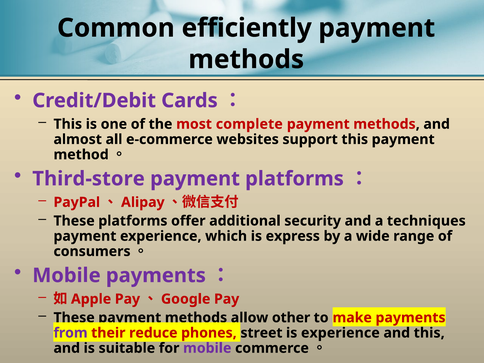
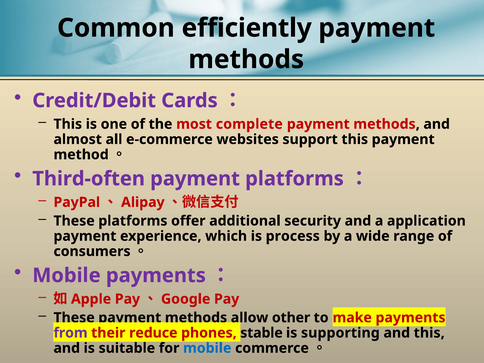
Third-store: Third-store -> Third-often (89, 179)
techniques: techniques -> application (426, 221)
express: express -> process (293, 236)
street: street -> stable (262, 333)
is experience: experience -> supporting (340, 333)
mobile colour: purple -> blue (207, 348)
